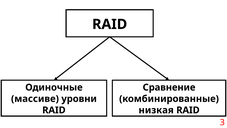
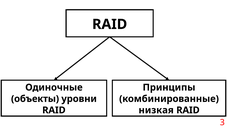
Сравнение: Сравнение -> Принципы (169, 87)
массиве: массиве -> объекты (35, 99)
